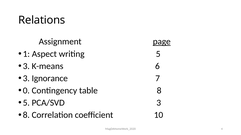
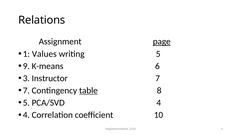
Aspect: Aspect -> Values (44, 54)
3: 3 -> 9 (26, 66)
Ignorance: Ignorance -> Instructor (50, 79)
0: 0 -> 7 (26, 91)
table underline: none -> present (88, 91)
PCA/SVD 3: 3 -> 4 (159, 103)
8: 8 -> 4 (26, 115)
